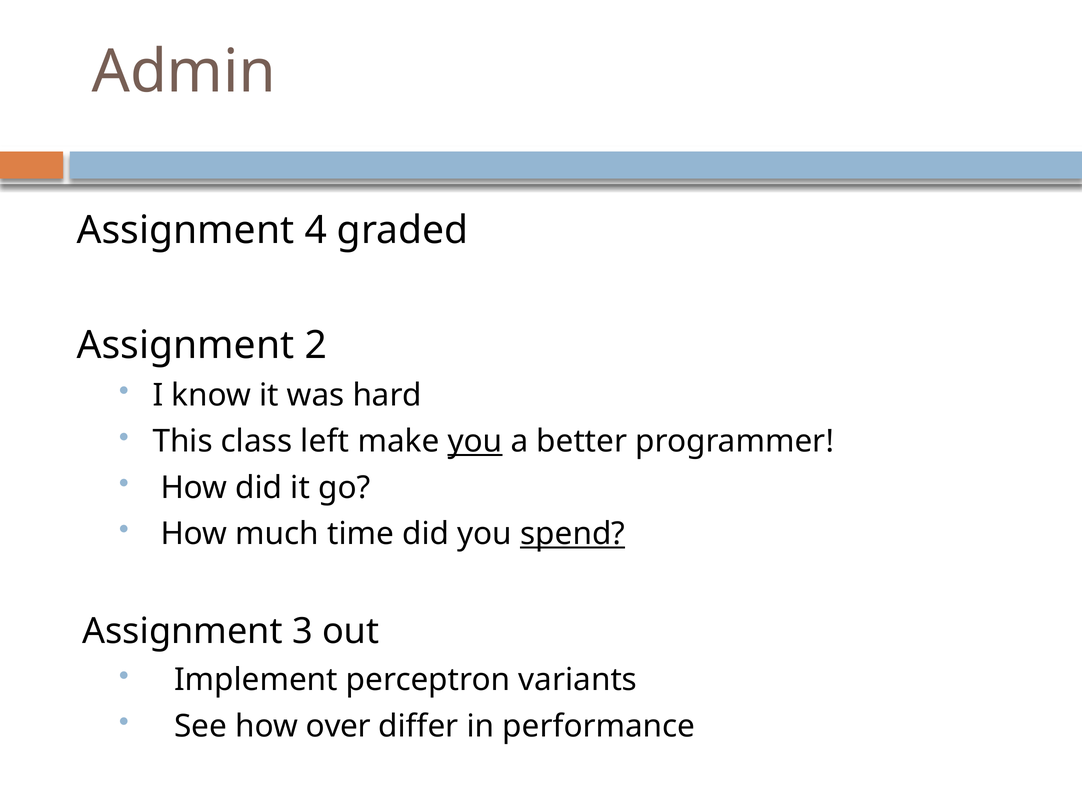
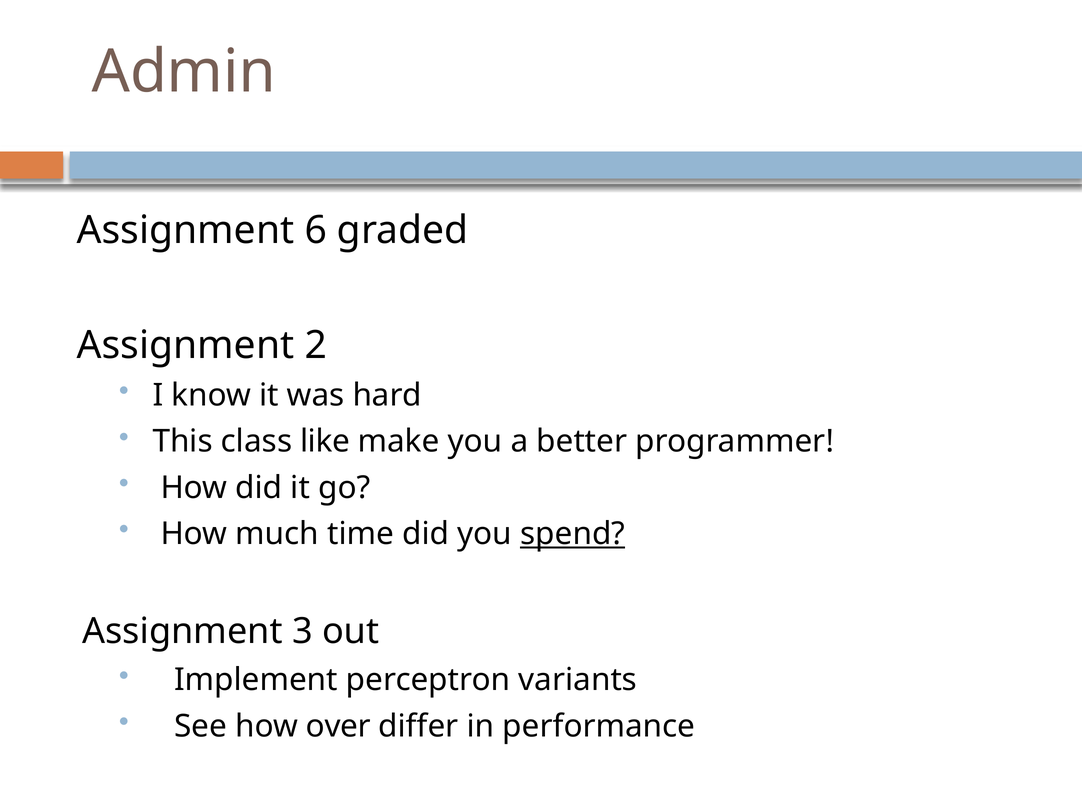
4: 4 -> 6 (316, 230)
left: left -> like (325, 441)
you underline: present -> none (475, 441)
